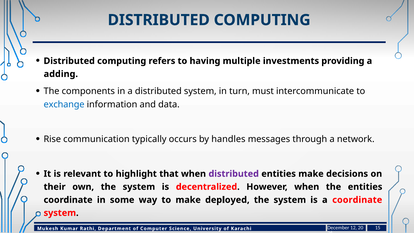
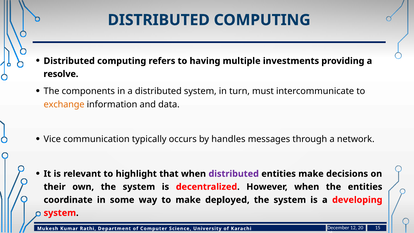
adding: adding -> resolve (61, 74)
exchange colour: blue -> orange (64, 104)
Rise: Rise -> Vice (52, 139)
a coordinate: coordinate -> developing (357, 200)
